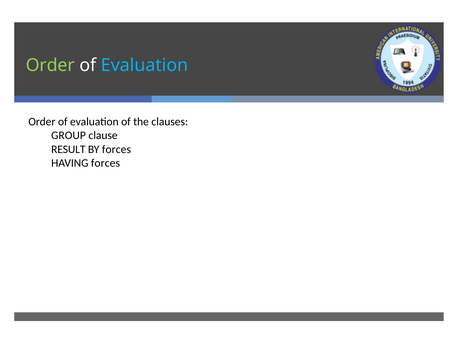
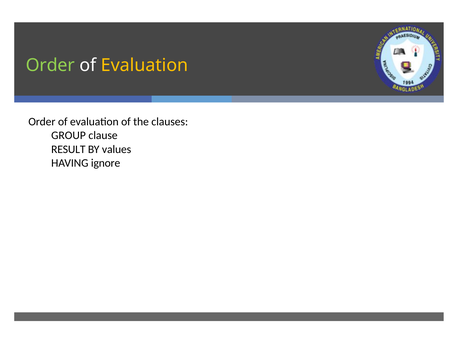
Evaluation colour: light blue -> yellow (145, 65)
BY forces: forces -> values (117, 149)
HAVING forces: forces -> ignore (106, 163)
